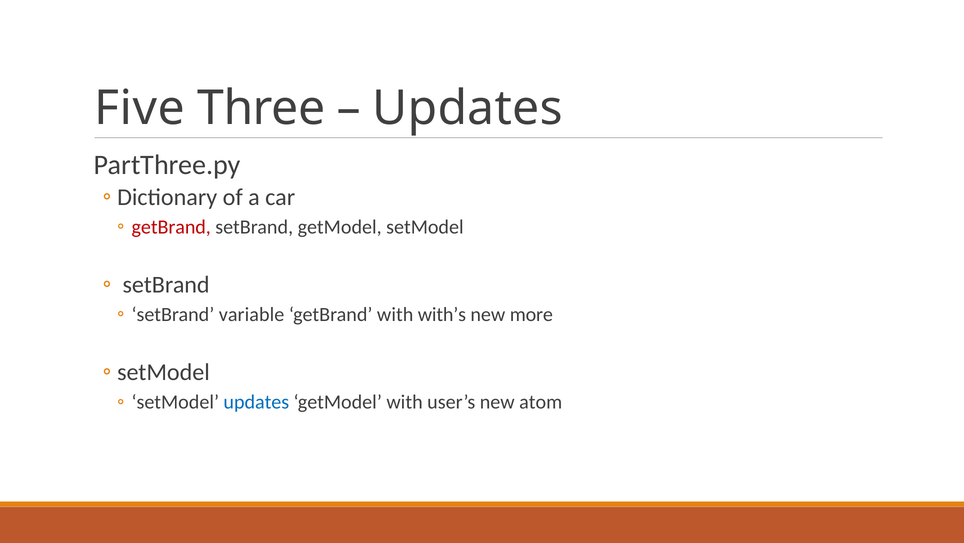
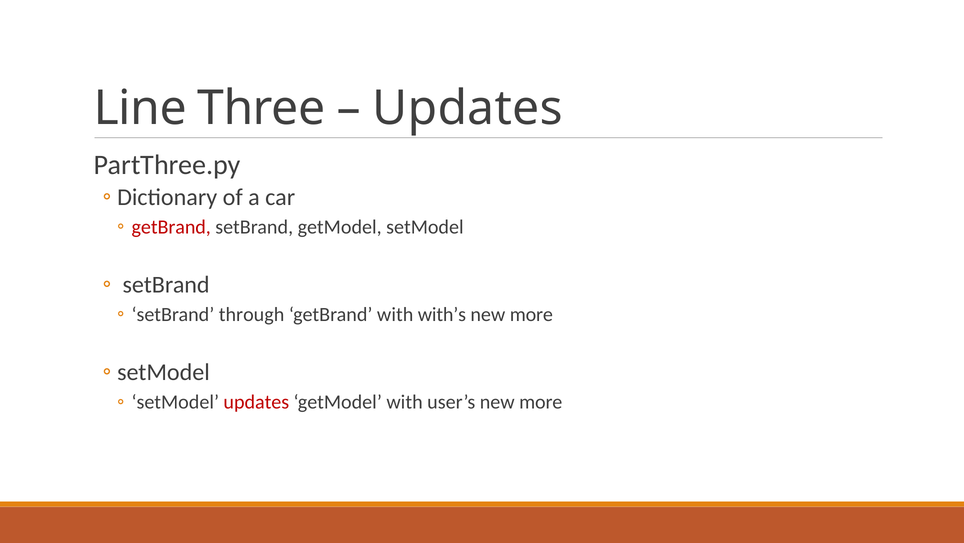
Five: Five -> Line (140, 108)
variable: variable -> through (252, 314)
updates colour: blue -> red (256, 402)
user’s new atom: atom -> more (541, 402)
